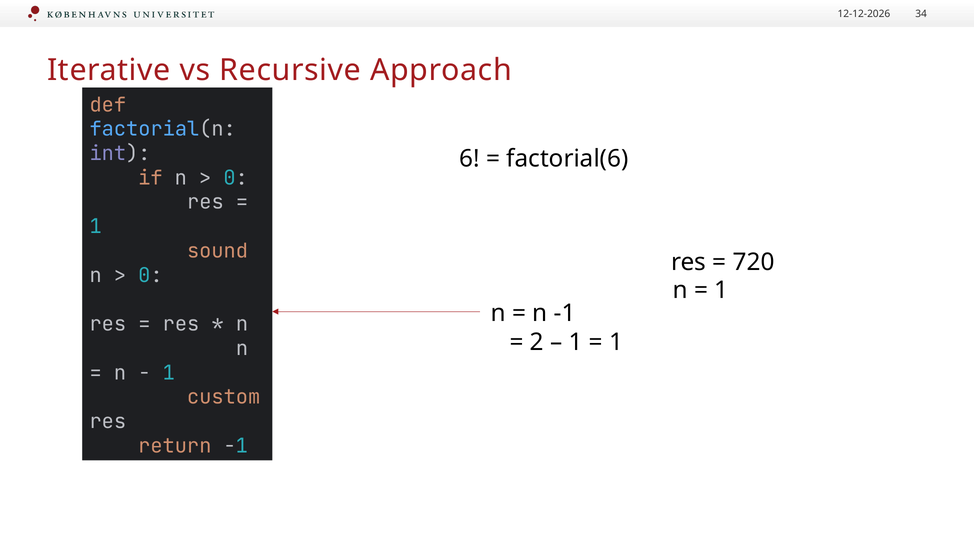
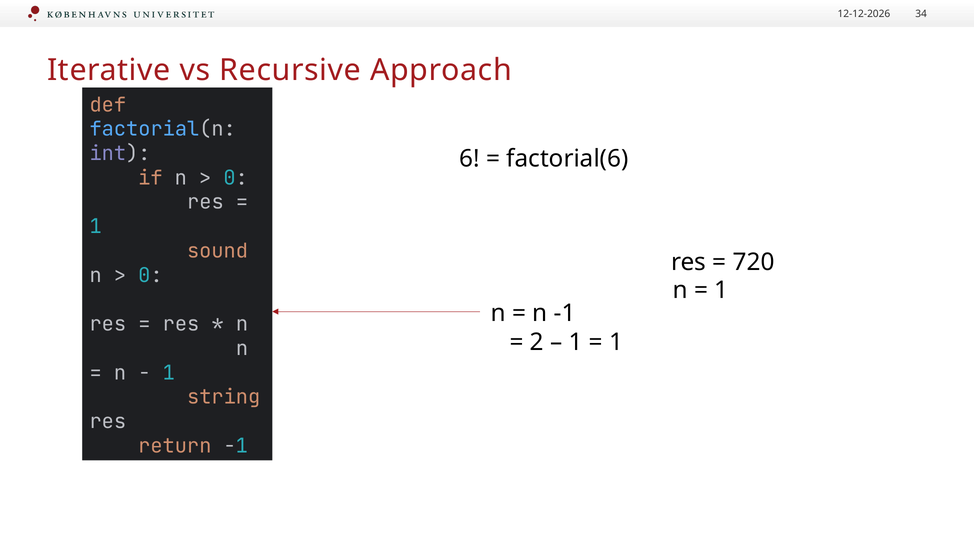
custom: custom -> string (224, 397)
